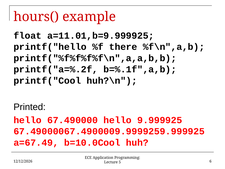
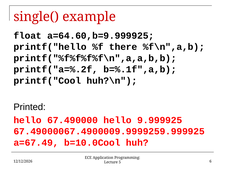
hours(: hours( -> single( (36, 17)
a=11.01,b=9.999925: a=11.01,b=9.999925 -> a=64.60,b=9.999925 (101, 36)
